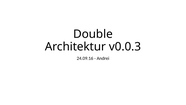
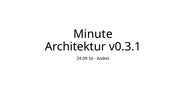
Double: Double -> Minute (93, 34)
v0.0.3: v0.0.3 -> v0.3.1 (125, 46)
